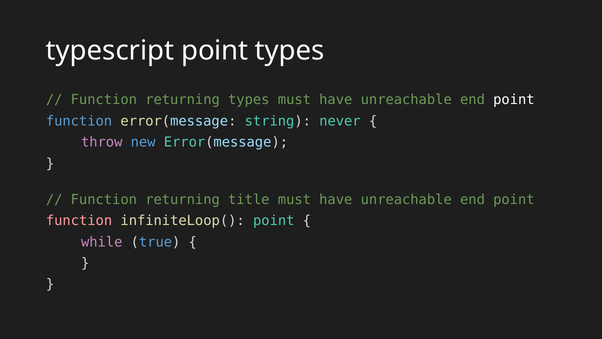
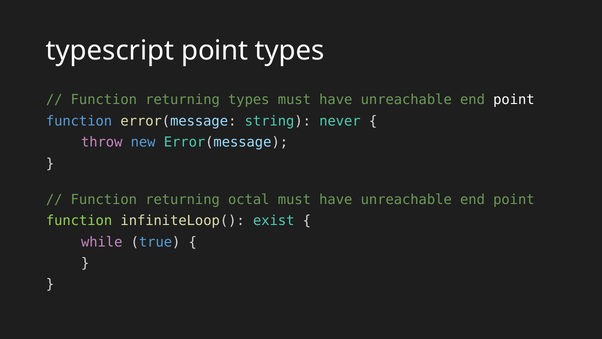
title: title -> octal (249, 199)
function colour: pink -> light green (79, 221)
infiniteLoop( point: point -> exist (274, 221)
